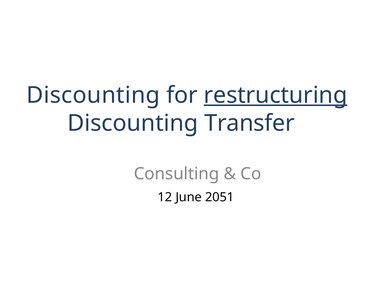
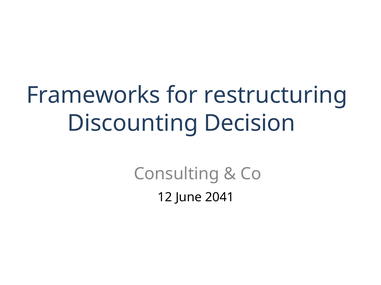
Discounting: Discounting -> Frameworks (93, 96)
restructuring underline: present -> none (276, 96)
Transfer: Transfer -> Decision (250, 123)
2051: 2051 -> 2041 (220, 198)
